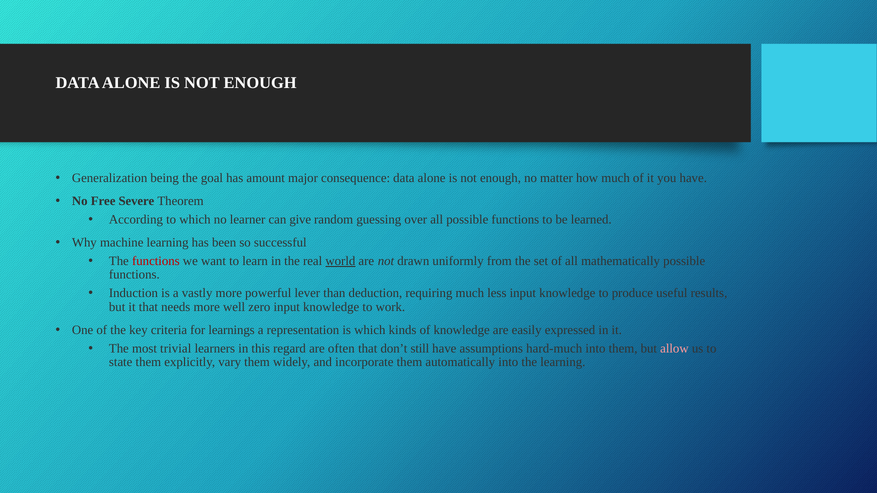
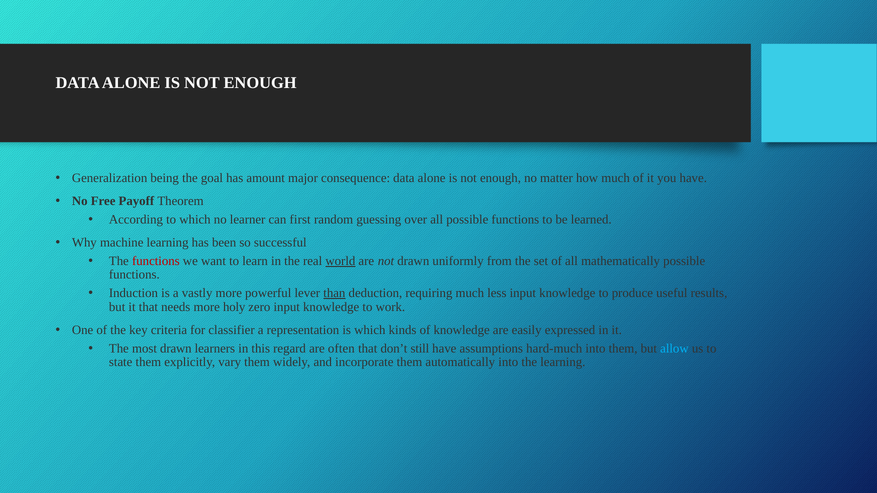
Severe: Severe -> Payoff (136, 201)
give: give -> first (300, 220)
than underline: none -> present (334, 293)
well: well -> holy (234, 307)
learnings: learnings -> classifier (232, 330)
most trivial: trivial -> drawn (176, 349)
allow colour: pink -> light blue (674, 349)
